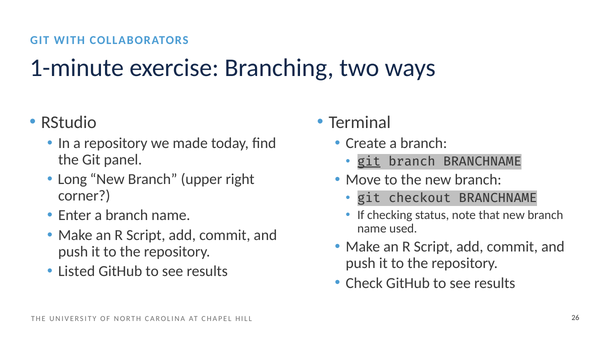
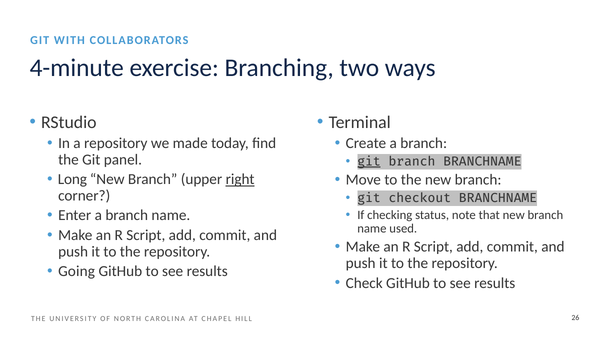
1-minute: 1-minute -> 4-minute (77, 68)
right underline: none -> present (240, 179)
Listed: Listed -> Going (77, 271)
